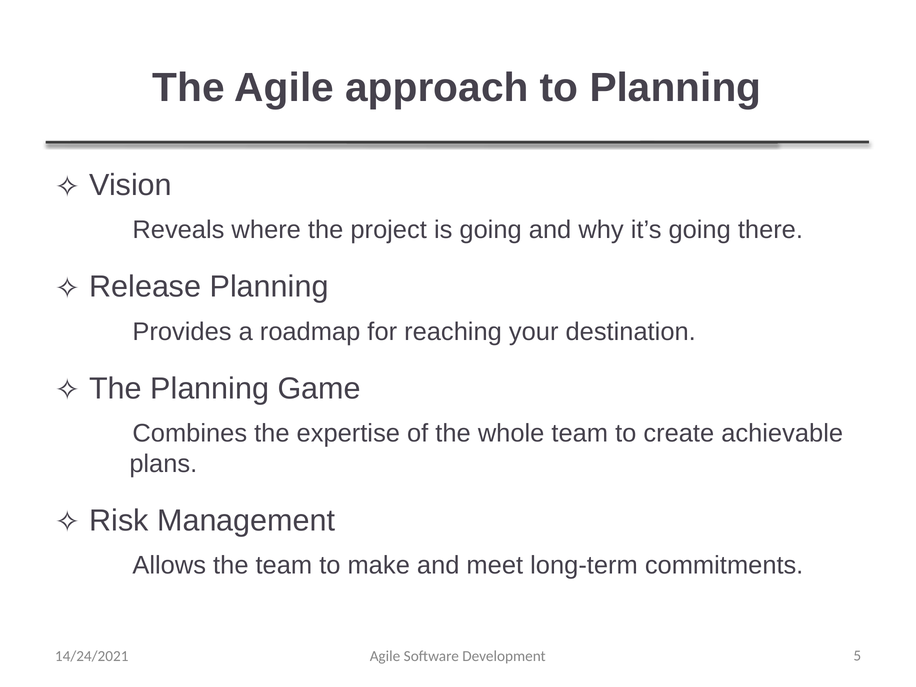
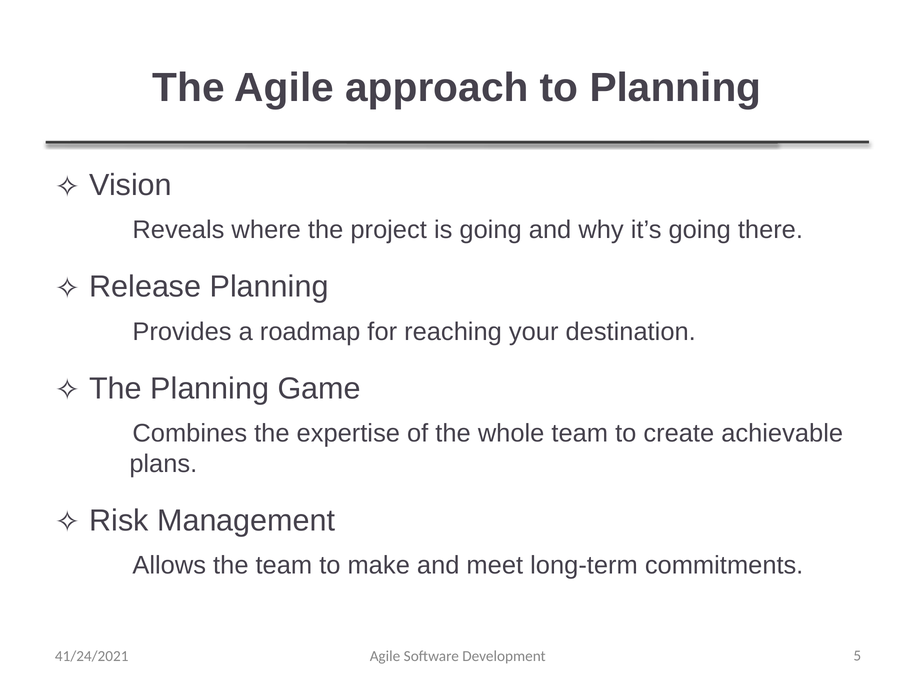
14/24/2021: 14/24/2021 -> 41/24/2021 (92, 656)
